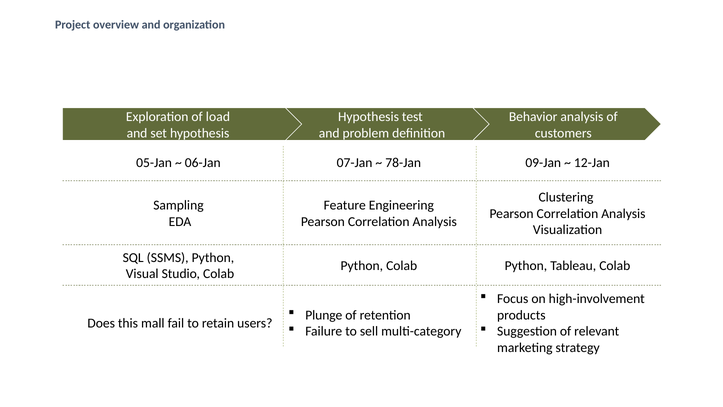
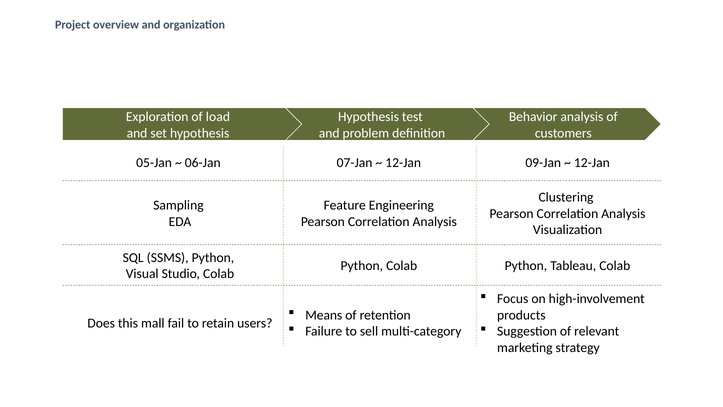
78-Jan: 78-Jan -> 12-Jan (403, 163)
Plunge: Plunge -> Means (324, 315)
